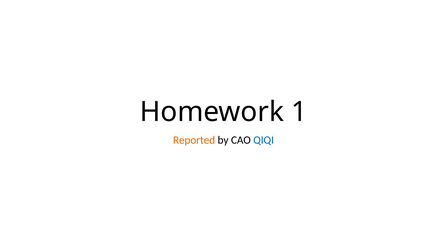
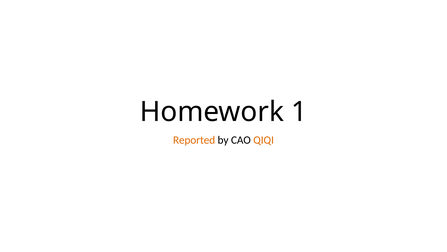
QIQI colour: blue -> orange (264, 140)
